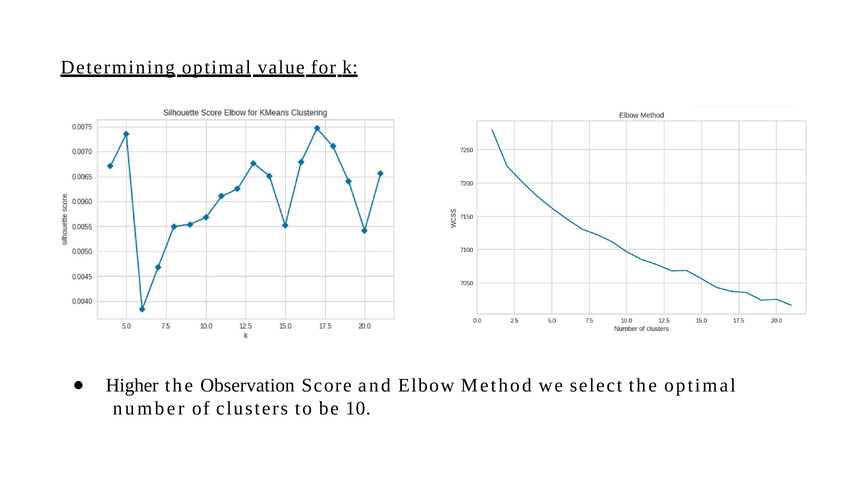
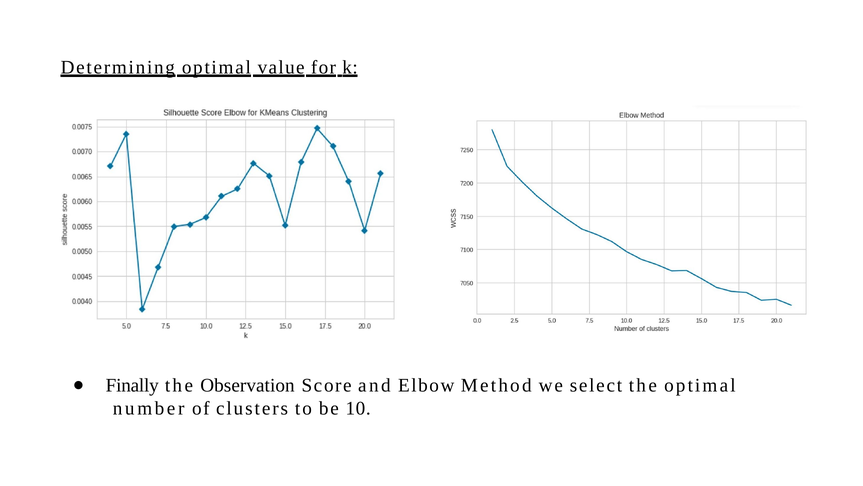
Higher: Higher -> Finally (132, 385)
